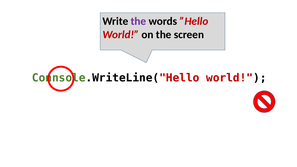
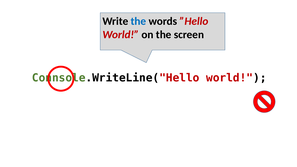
the colour: purple -> blue (138, 21)
